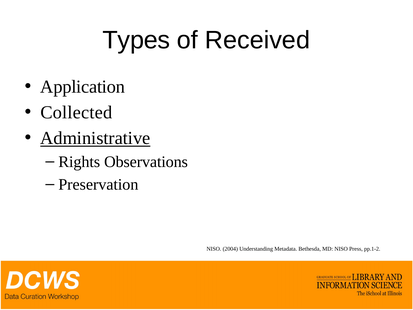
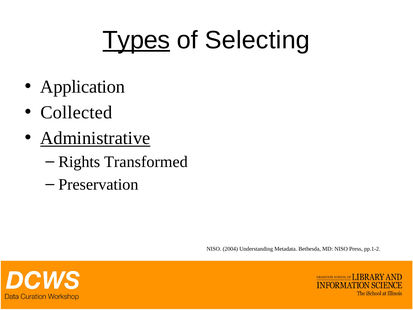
Types underline: none -> present (136, 40)
Received: Received -> Selecting (257, 40)
Observations: Observations -> Transformed (146, 162)
